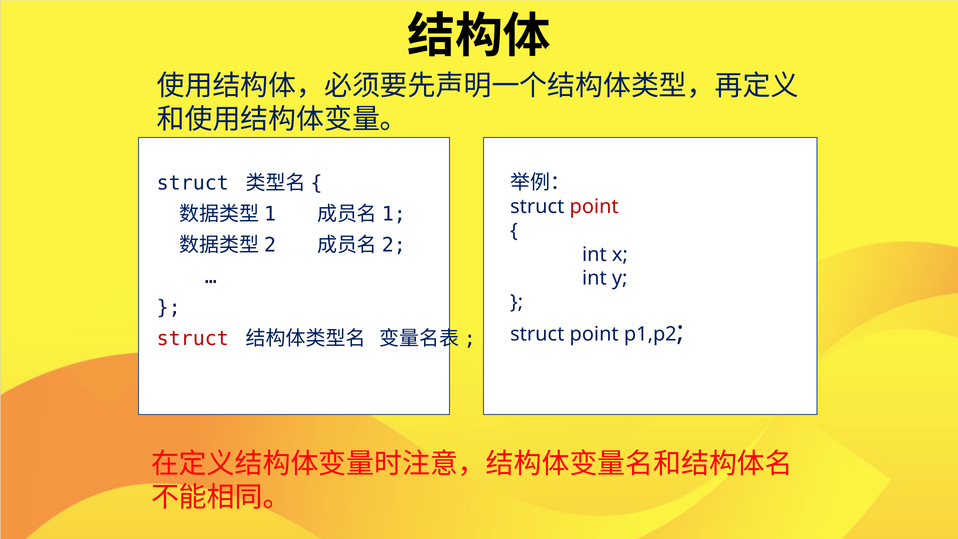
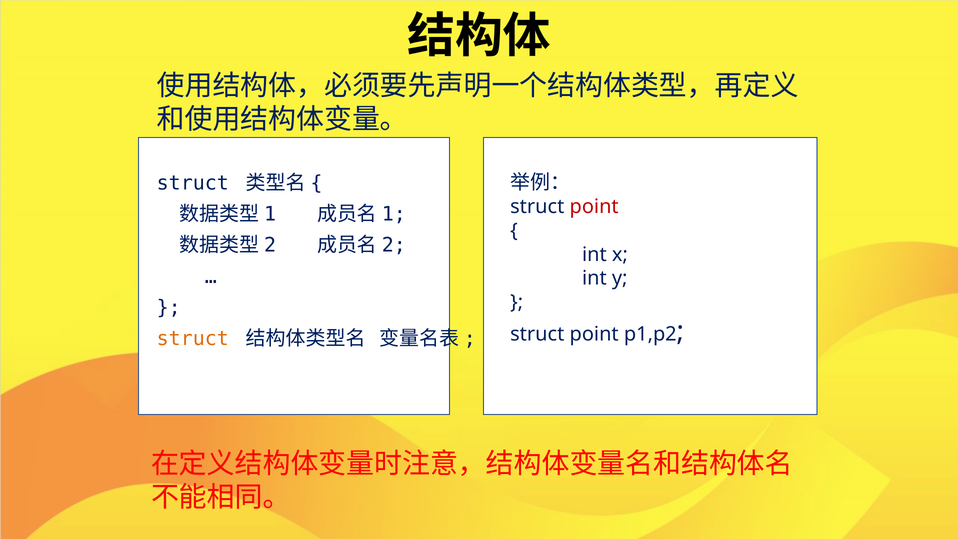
struct colour: red -> orange (193, 339)
